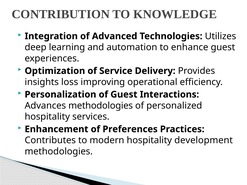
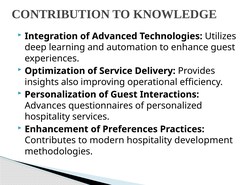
loss: loss -> also (70, 82)
Advances methodologies: methodologies -> questionnaires (101, 106)
